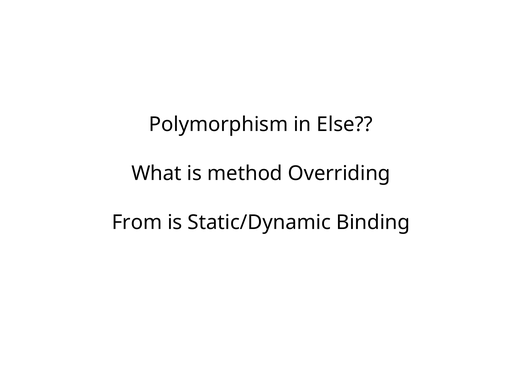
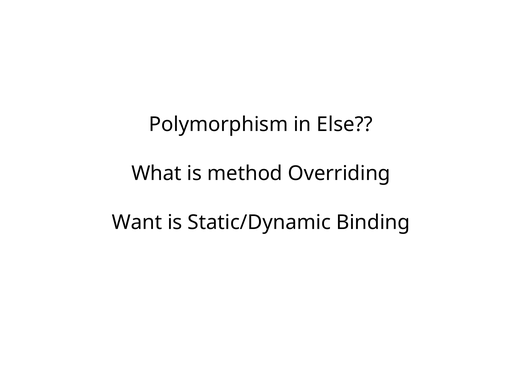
From: From -> Want (137, 222)
